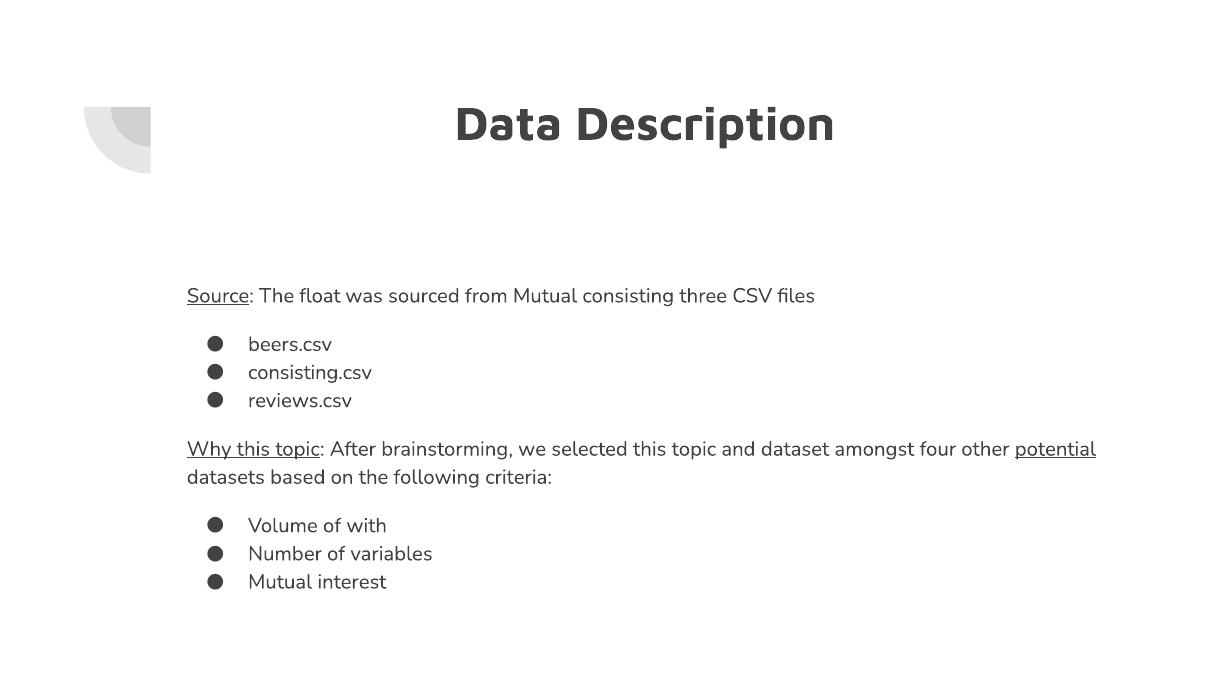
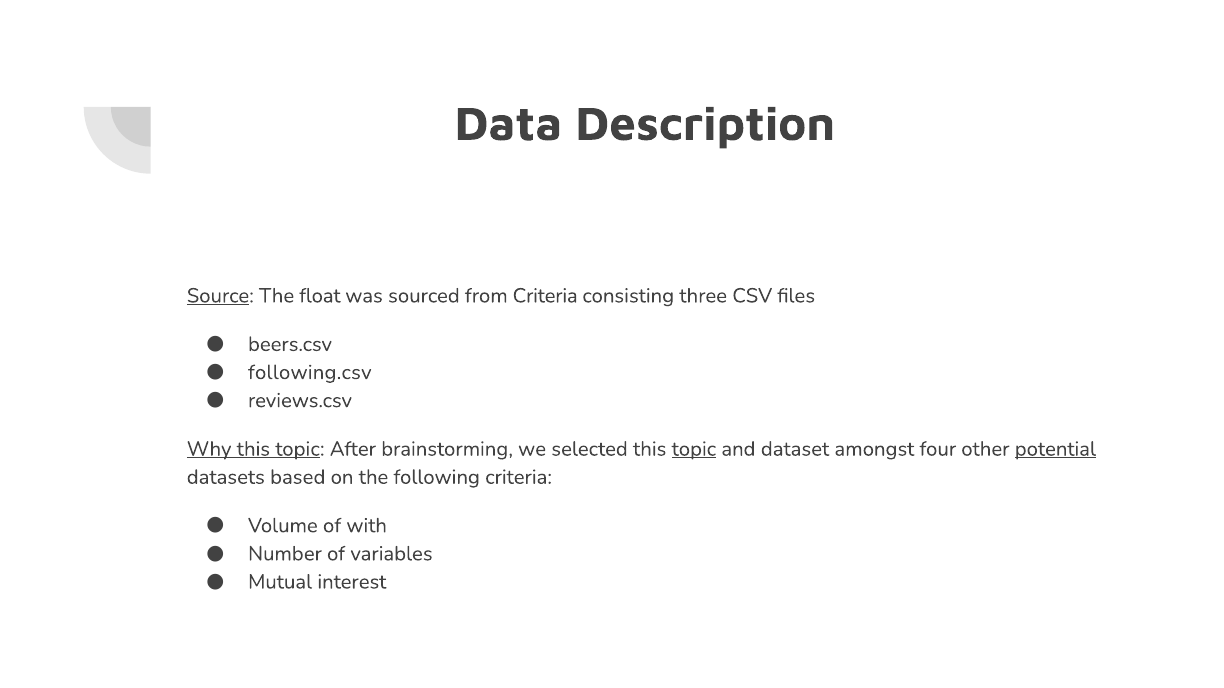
from Mutual: Mutual -> Criteria (545, 296)
consisting.csv: consisting.csv -> following.csv (310, 373)
topic underline: none -> present (694, 449)
